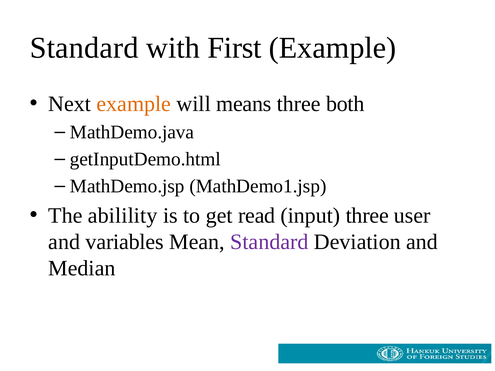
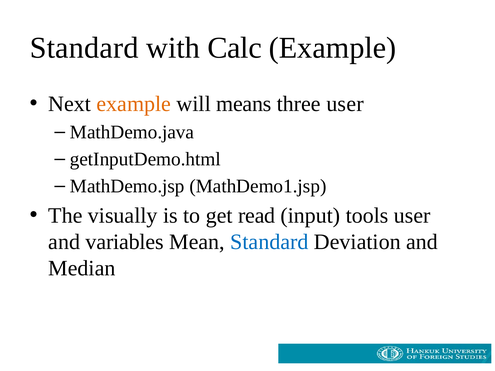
First: First -> Calc (235, 48)
three both: both -> user (345, 104)
abilility: abilility -> visually (123, 216)
input three: three -> tools (367, 216)
Standard colour: purple -> blue (269, 242)
